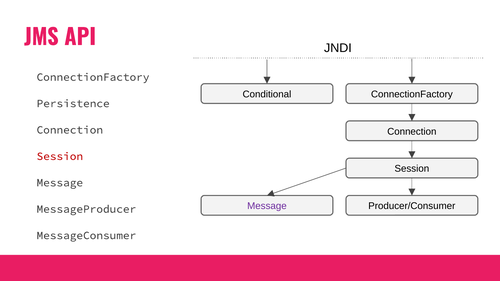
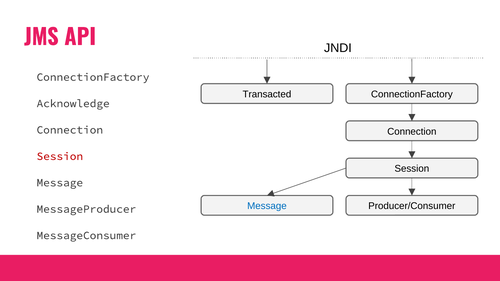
Conditional: Conditional -> Transacted (267, 94)
Persistence: Persistence -> Acknowledge (73, 104)
Message colour: purple -> blue (267, 206)
